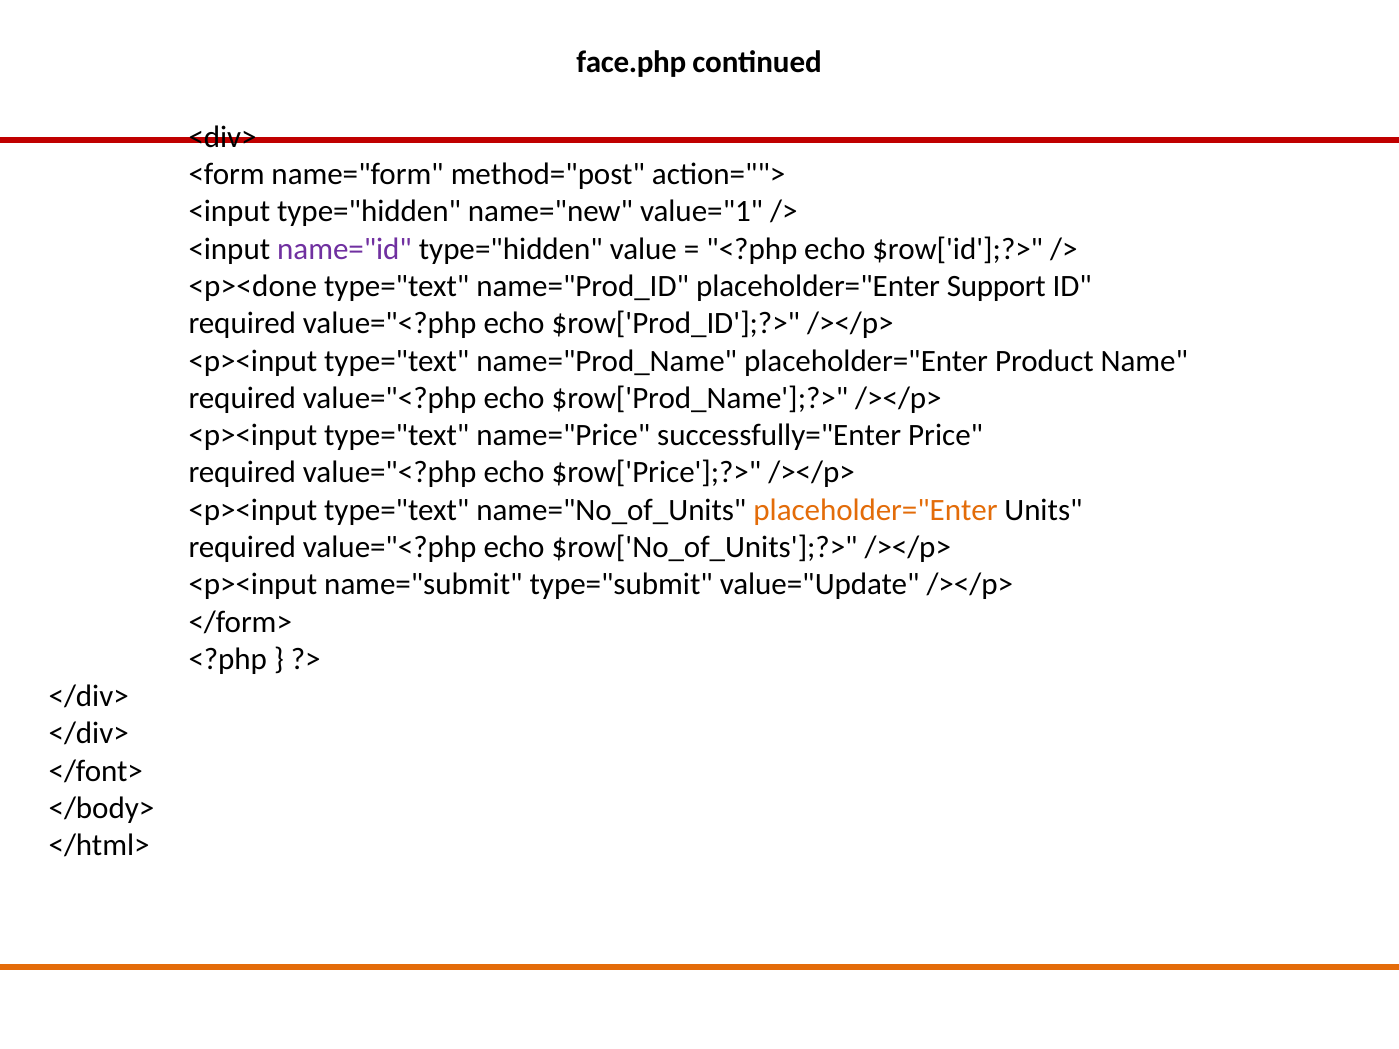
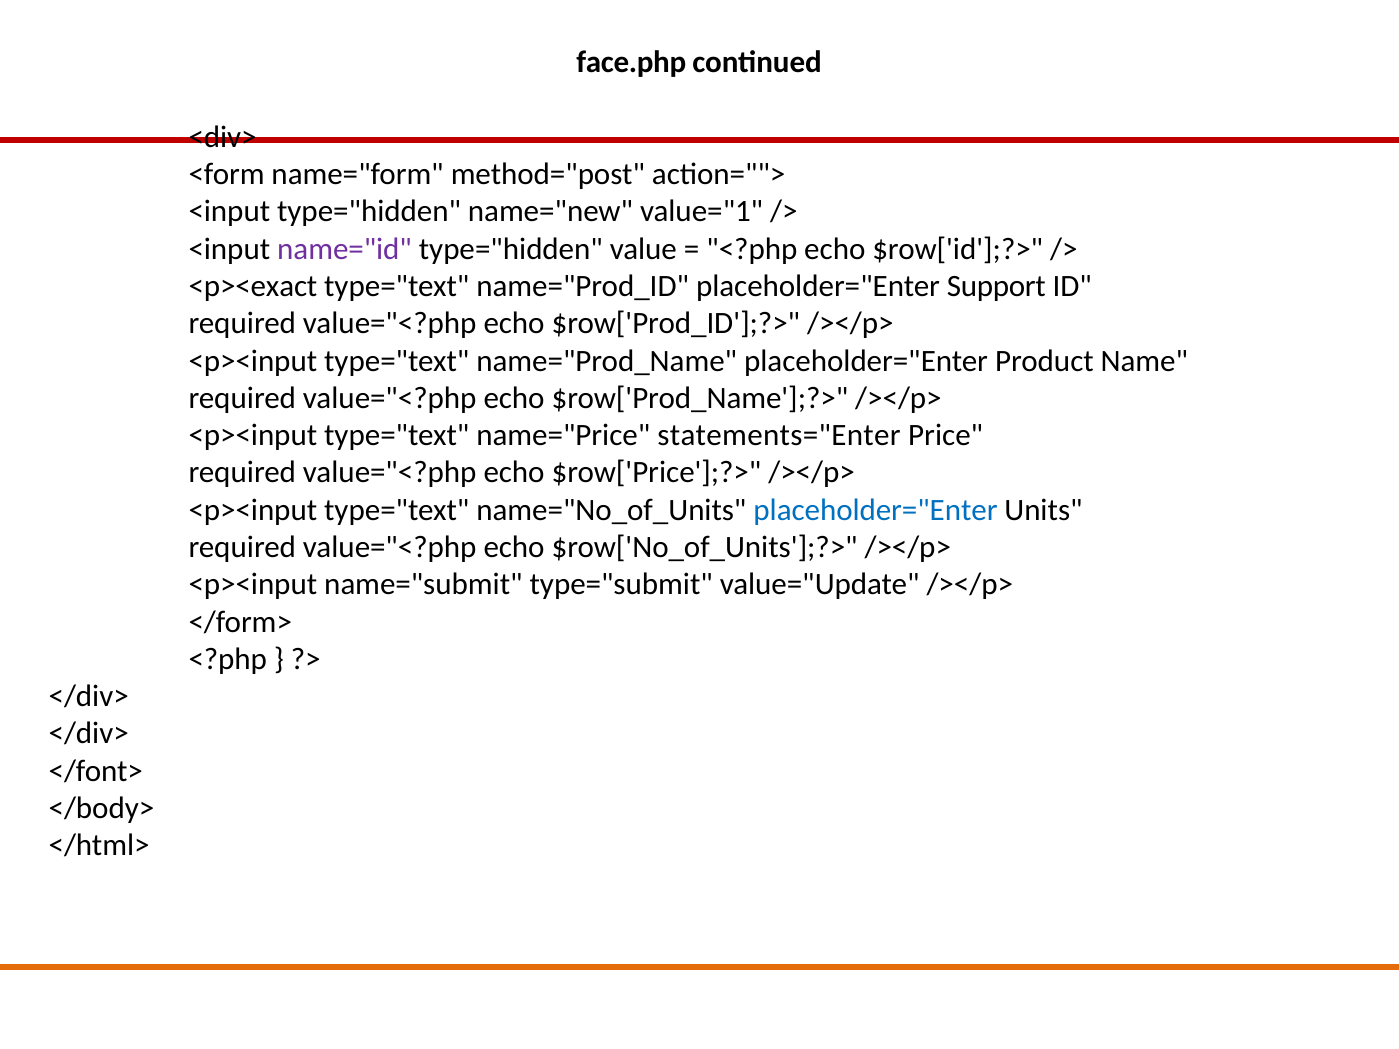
<p><done: <p><done -> <p><exact (253, 286)
successfully="Enter: successfully="Enter -> statements="Enter (779, 436)
placeholder="Enter colour: orange -> blue (876, 510)
